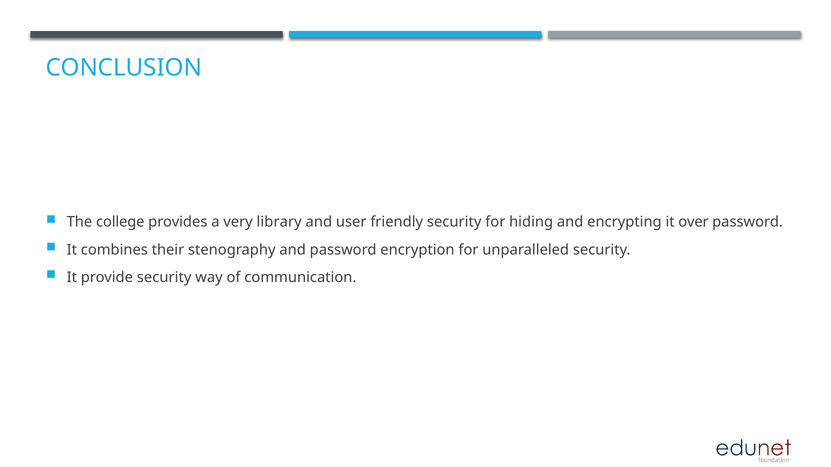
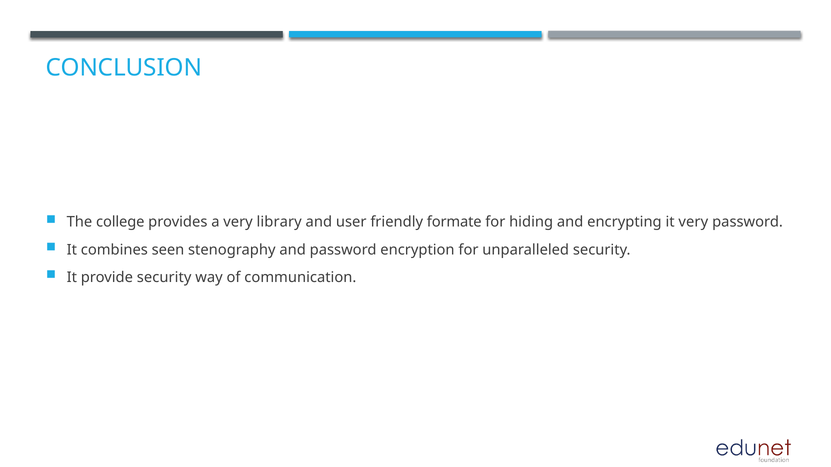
friendly security: security -> formate (454, 222)
it over: over -> very (693, 222)
their: their -> seen (168, 250)
